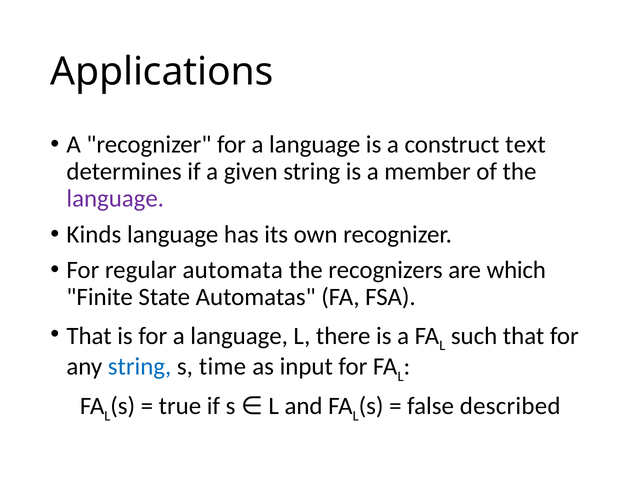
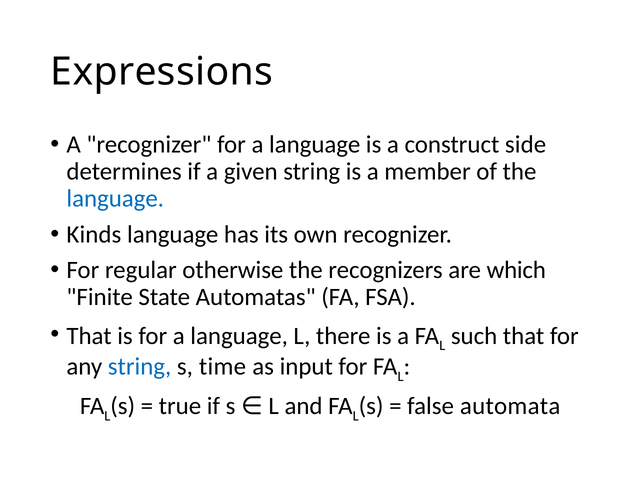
Applications: Applications -> Expressions (162, 72)
text: text -> side (526, 145)
language colour: purple -> blue (115, 198)
automata: automata -> otherwise (233, 270)
described: described -> automata (510, 406)
